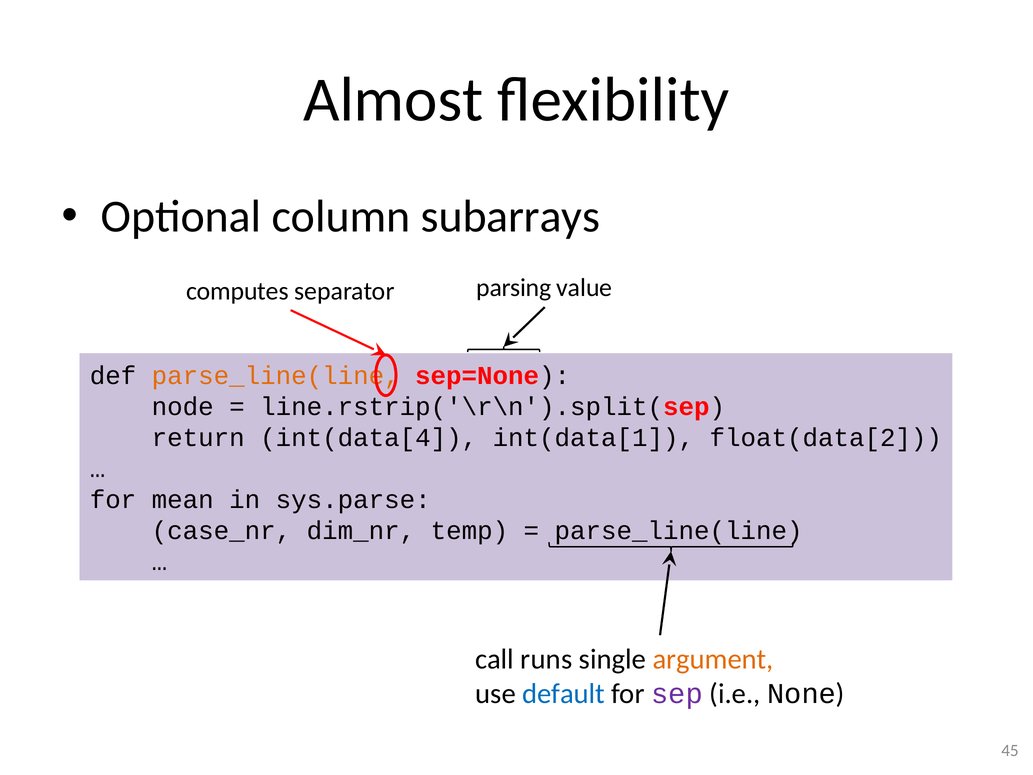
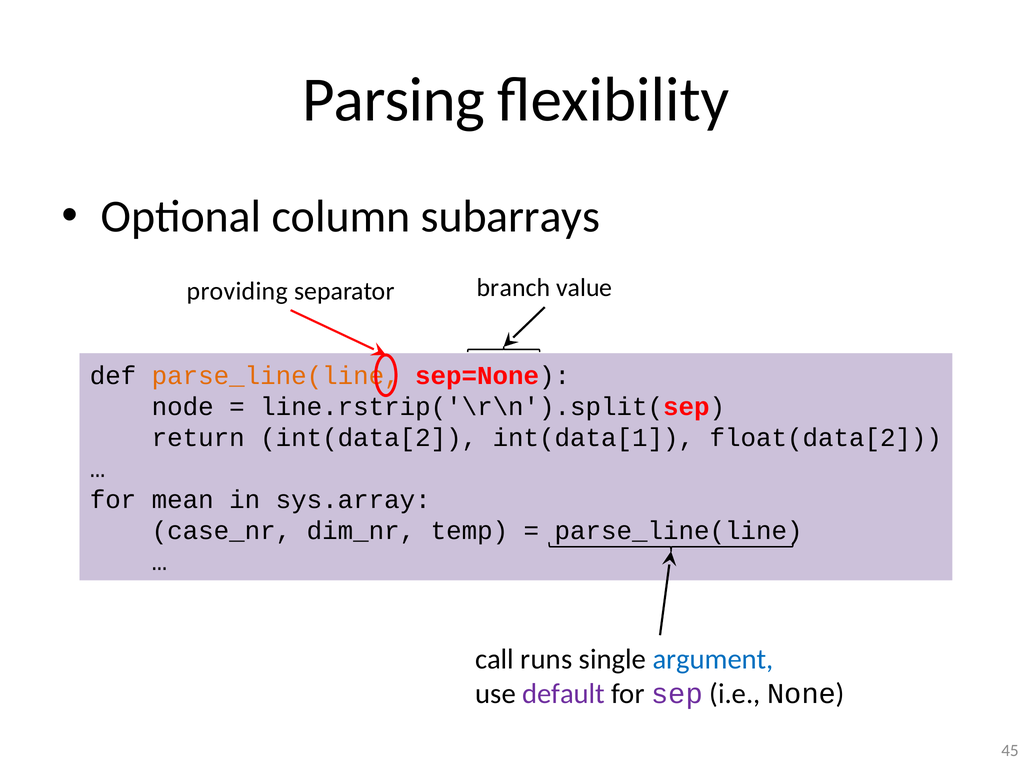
Almost: Almost -> Parsing (393, 100)
computes: computes -> providing (237, 291)
parsing: parsing -> branch (514, 288)
int(data[4: int(data[4 -> int(data[2 (369, 437)
sys.parse: sys.parse -> sys.array (353, 499)
argument colour: orange -> blue (713, 659)
default colour: blue -> purple (564, 694)
